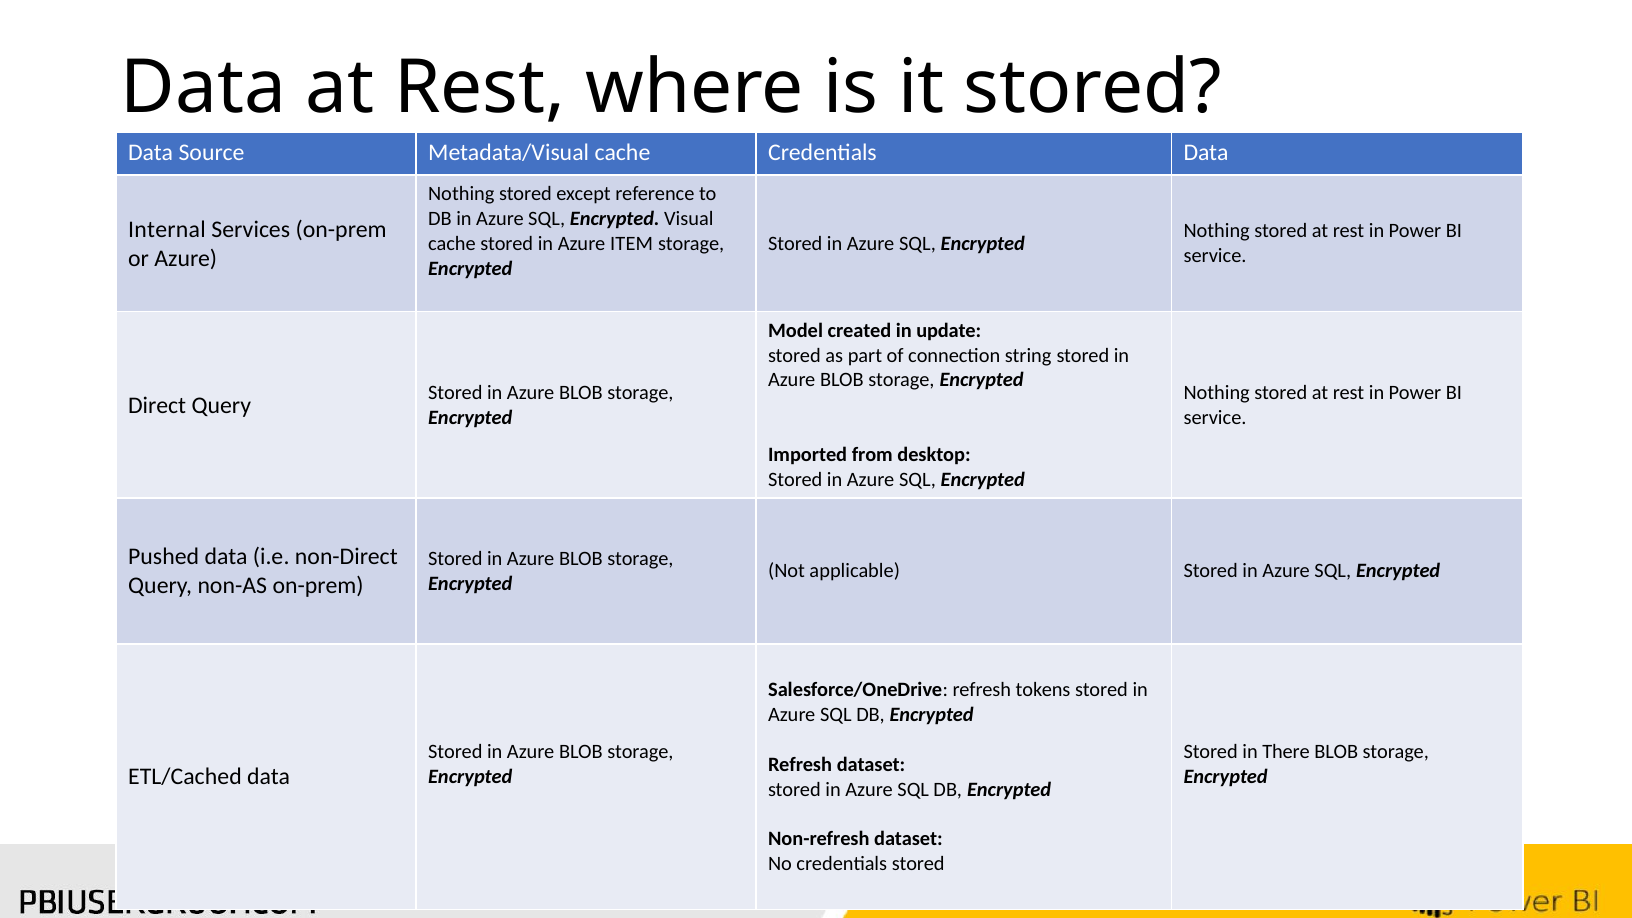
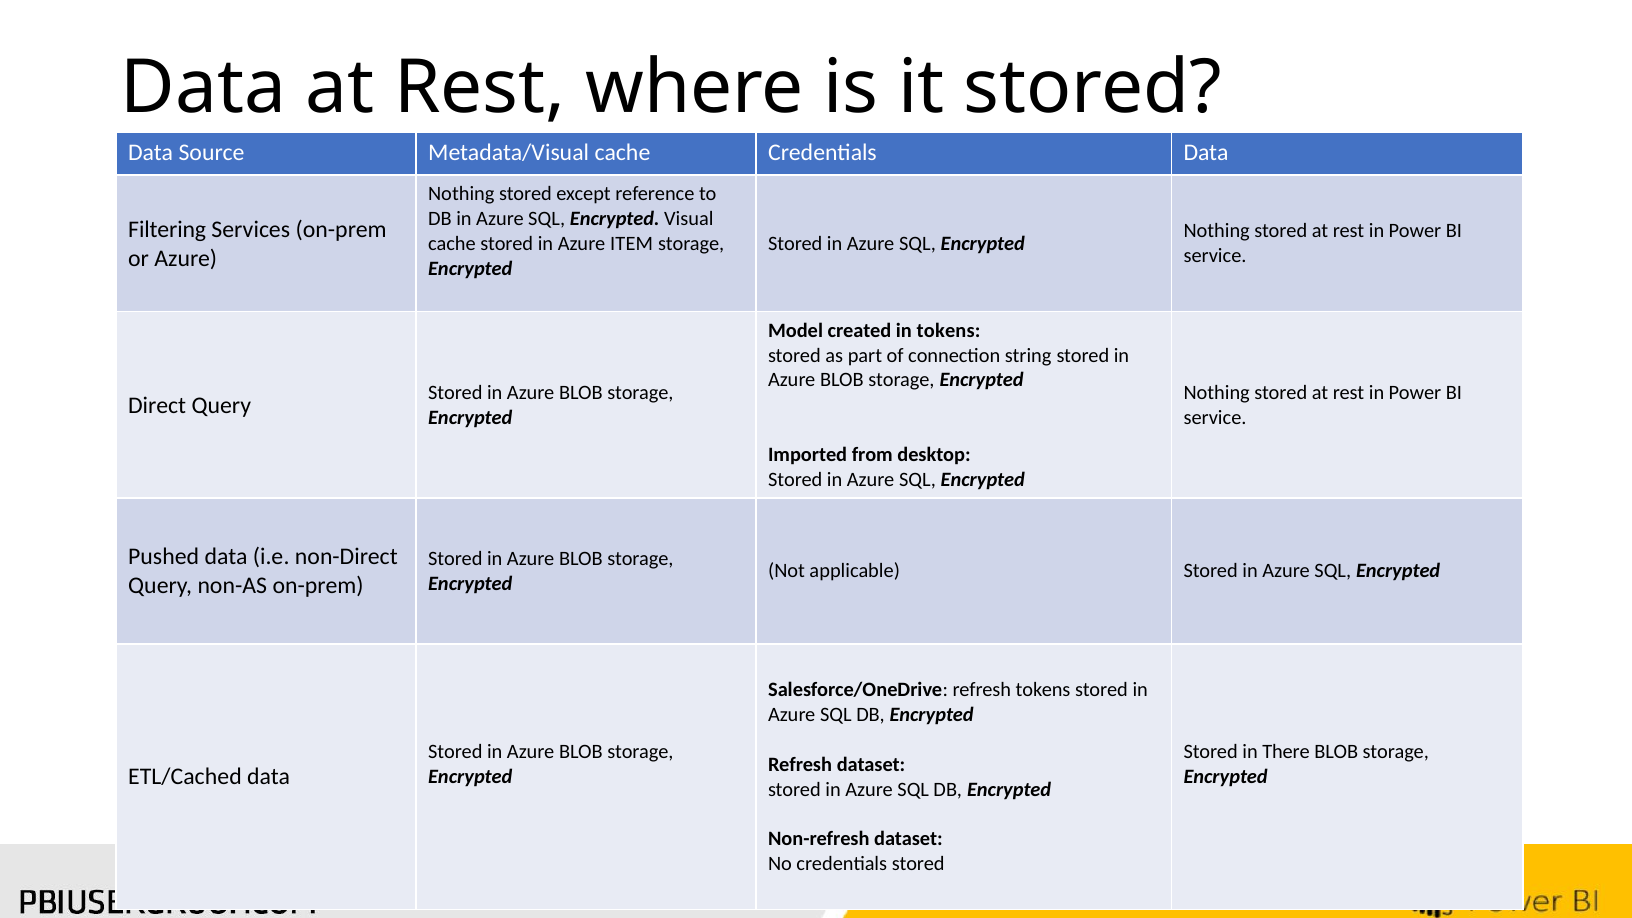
Internal: Internal -> Filtering (167, 229)
in update: update -> tokens (949, 330)
